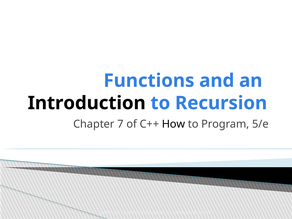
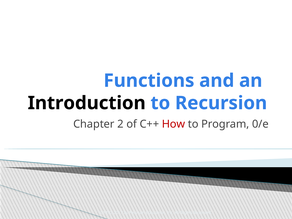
7: 7 -> 2 (120, 124)
How colour: black -> red (174, 124)
5/e: 5/e -> 0/e (260, 124)
